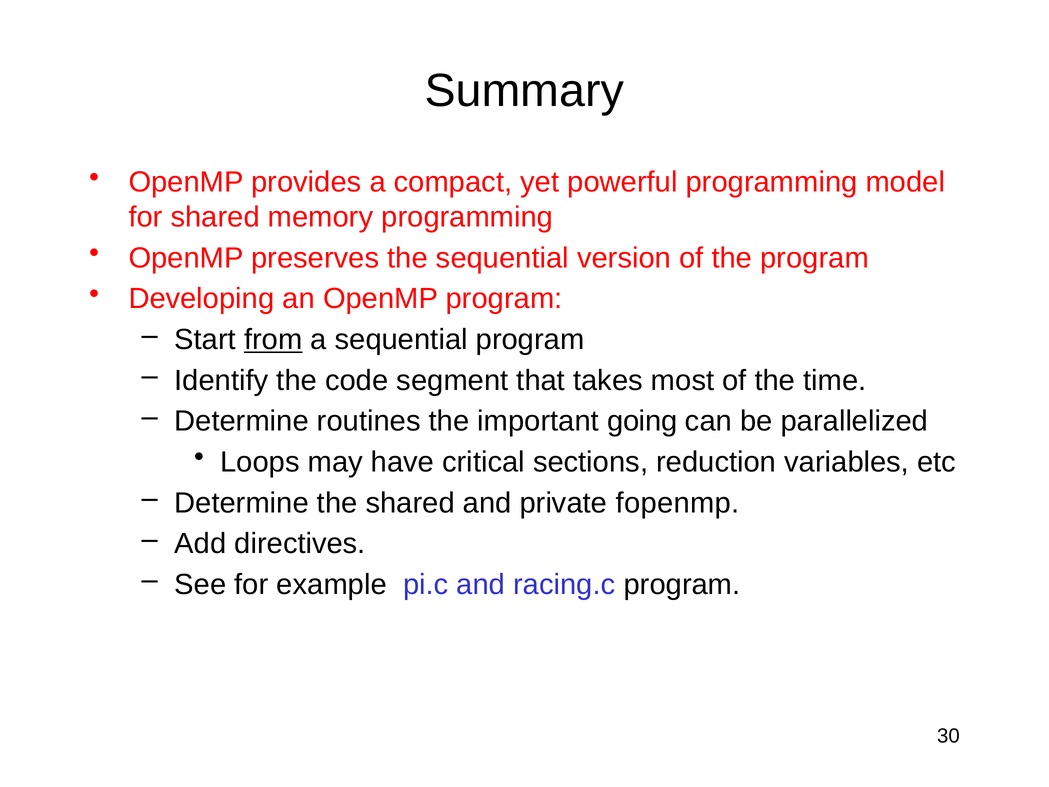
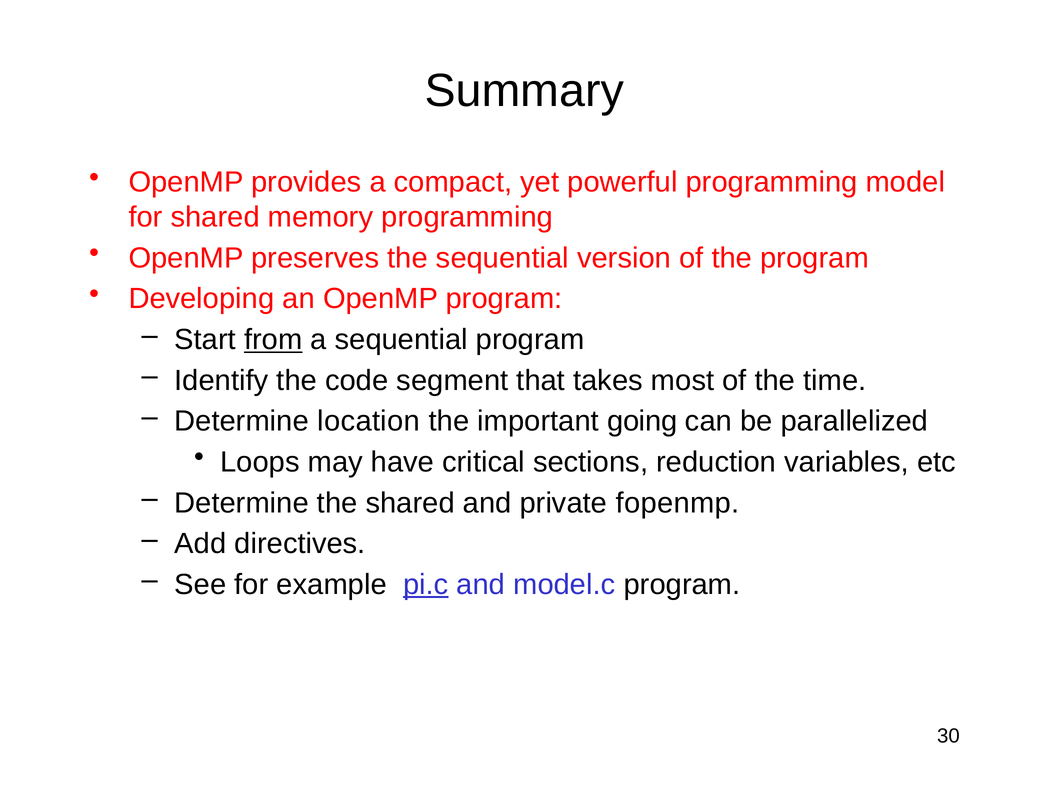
routines: routines -> location (369, 421)
pi.c underline: none -> present (426, 584)
racing.c: racing.c -> model.c (564, 584)
